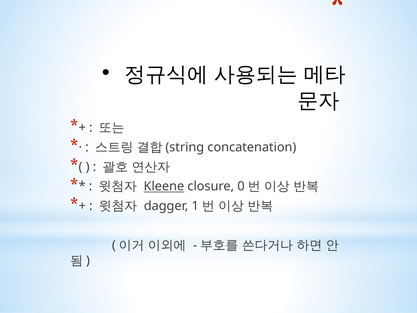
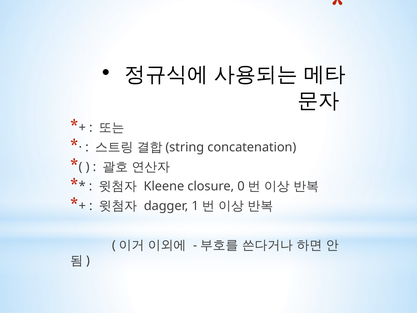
Kleene underline: present -> none (164, 186)
